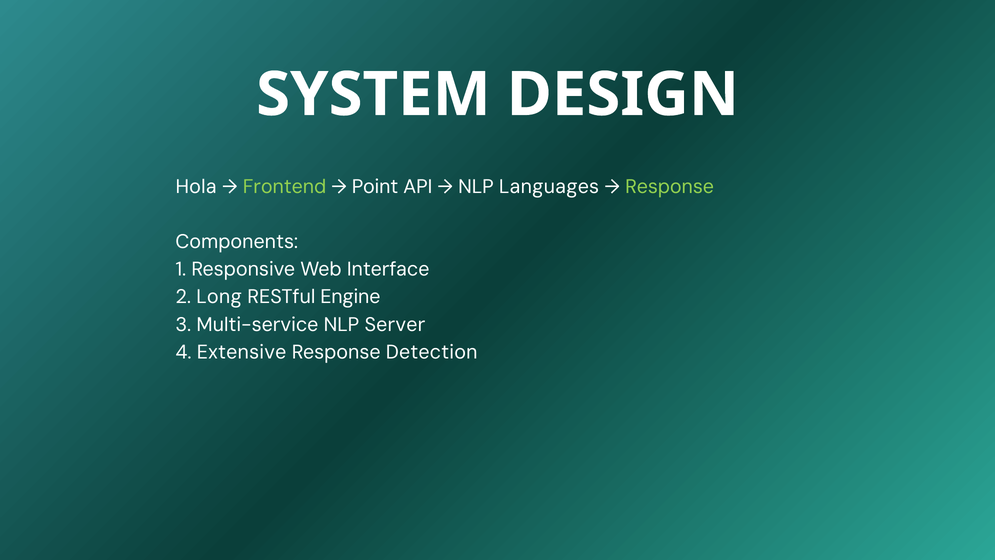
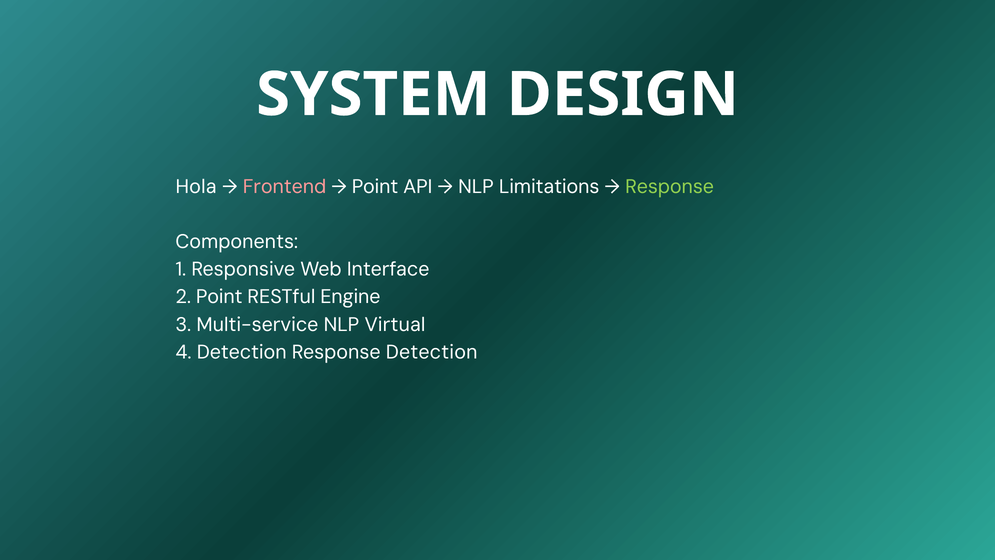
Frontend colour: light green -> pink (285, 186)
Languages: Languages -> Limitations (549, 186)
2 Long: Long -> Point (219, 297)
Server: Server -> Virtual (395, 324)
4 Extensive: Extensive -> Detection (242, 352)
